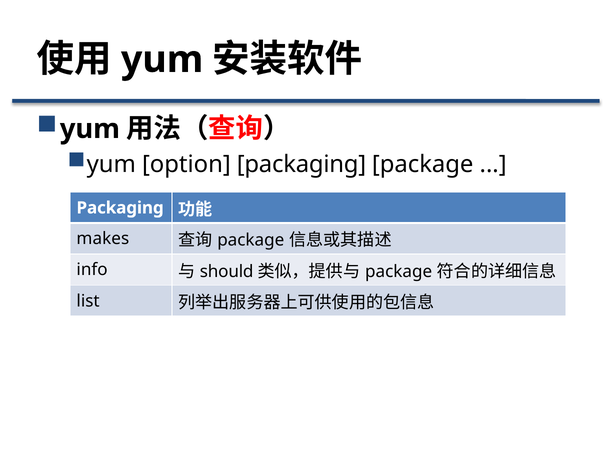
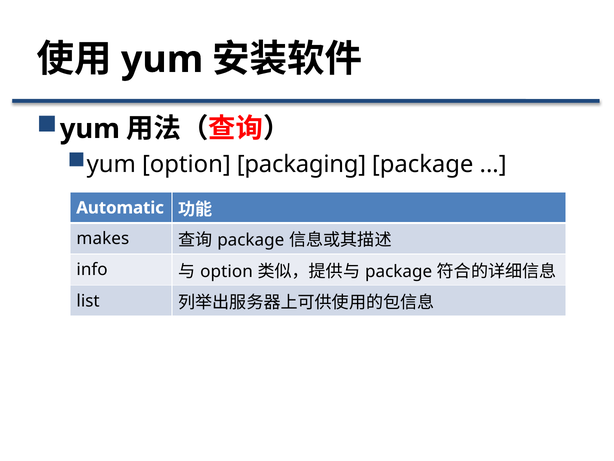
Packaging: Packaging -> Automatic (120, 208)
should: should -> option (227, 271)
